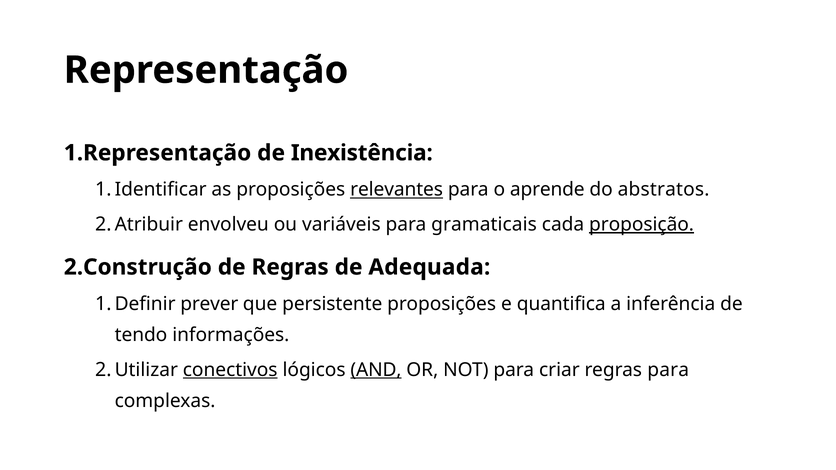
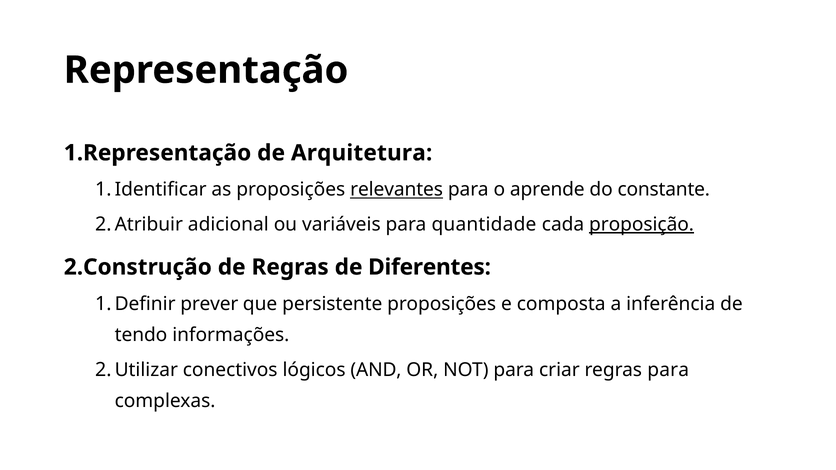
Inexistência: Inexistência -> Arquitetura (362, 153)
abstratos: abstratos -> constante (664, 190)
envolveu: envolveu -> adicional (228, 225)
gramaticais: gramaticais -> quantidade (484, 225)
Adequada: Adequada -> Diferentes (430, 267)
quantifica: quantifica -> composta (561, 304)
conectivos underline: present -> none (230, 370)
AND underline: present -> none (376, 370)
